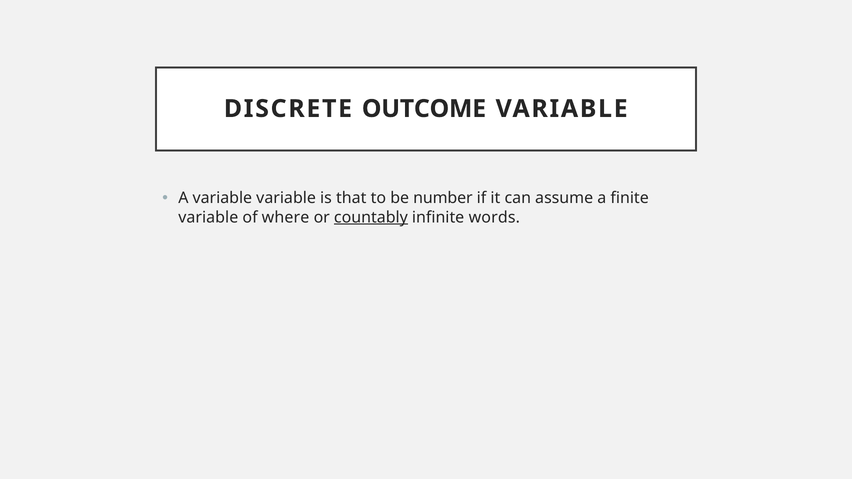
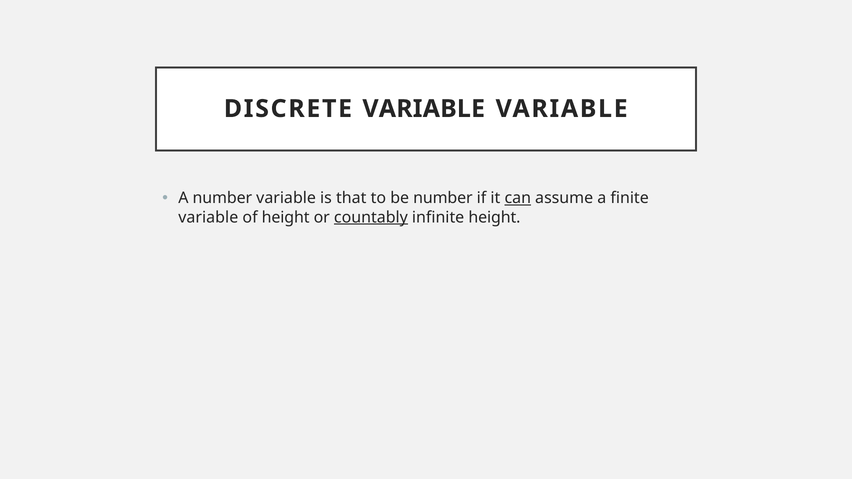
DISCRETE OUTCOME: OUTCOME -> VARIABLE (424, 109)
A variable: variable -> number (222, 198)
can underline: none -> present (518, 198)
of where: where -> height (286, 217)
infinite words: words -> height (494, 217)
